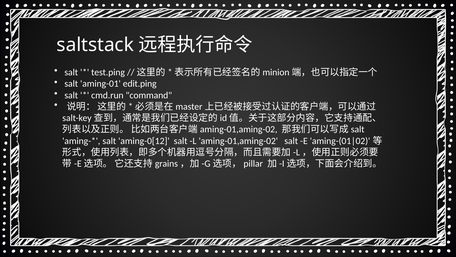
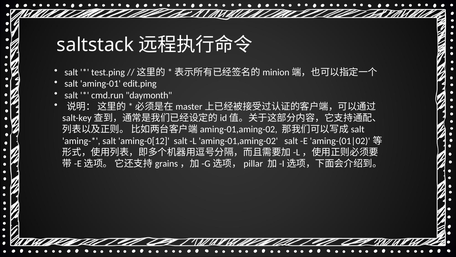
command: command -> daymonth (149, 95)
